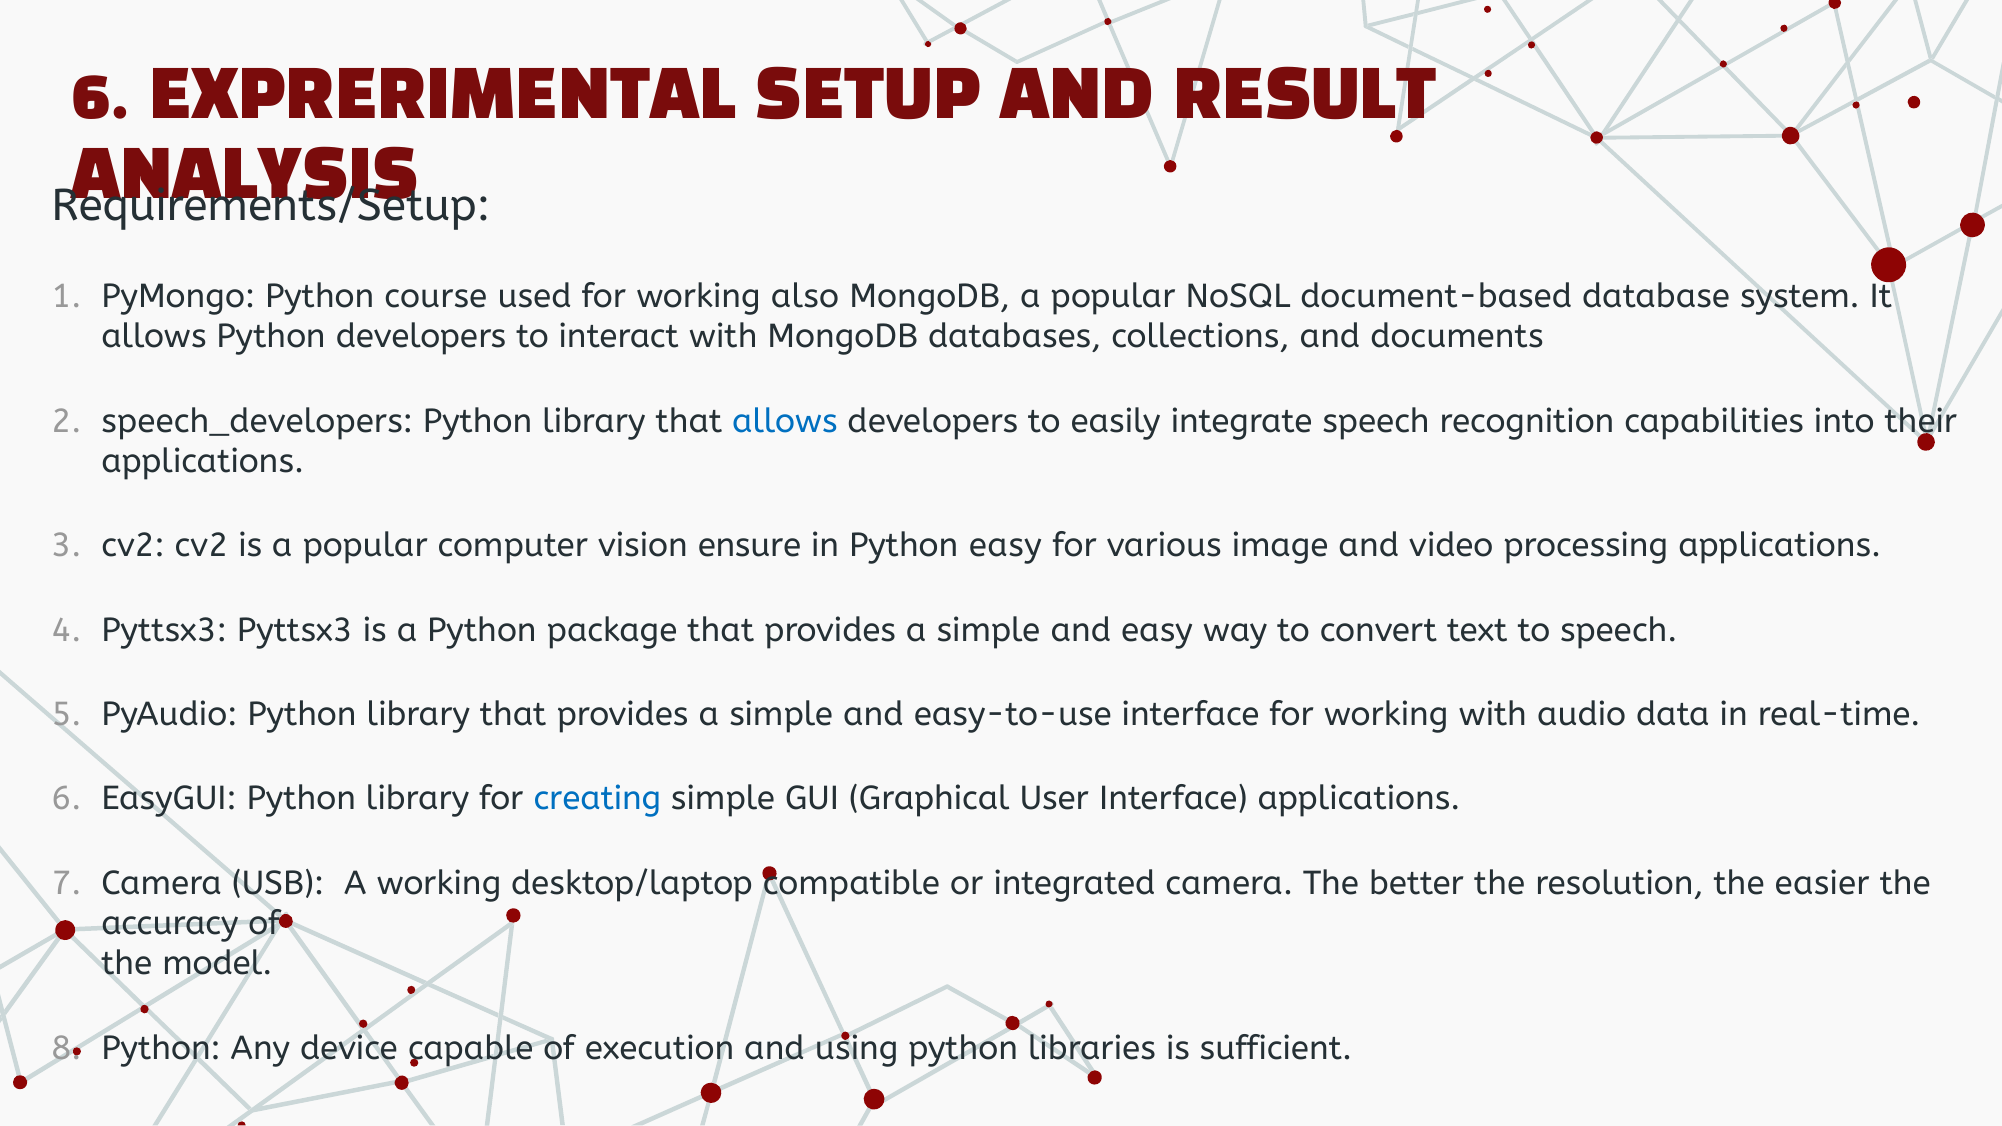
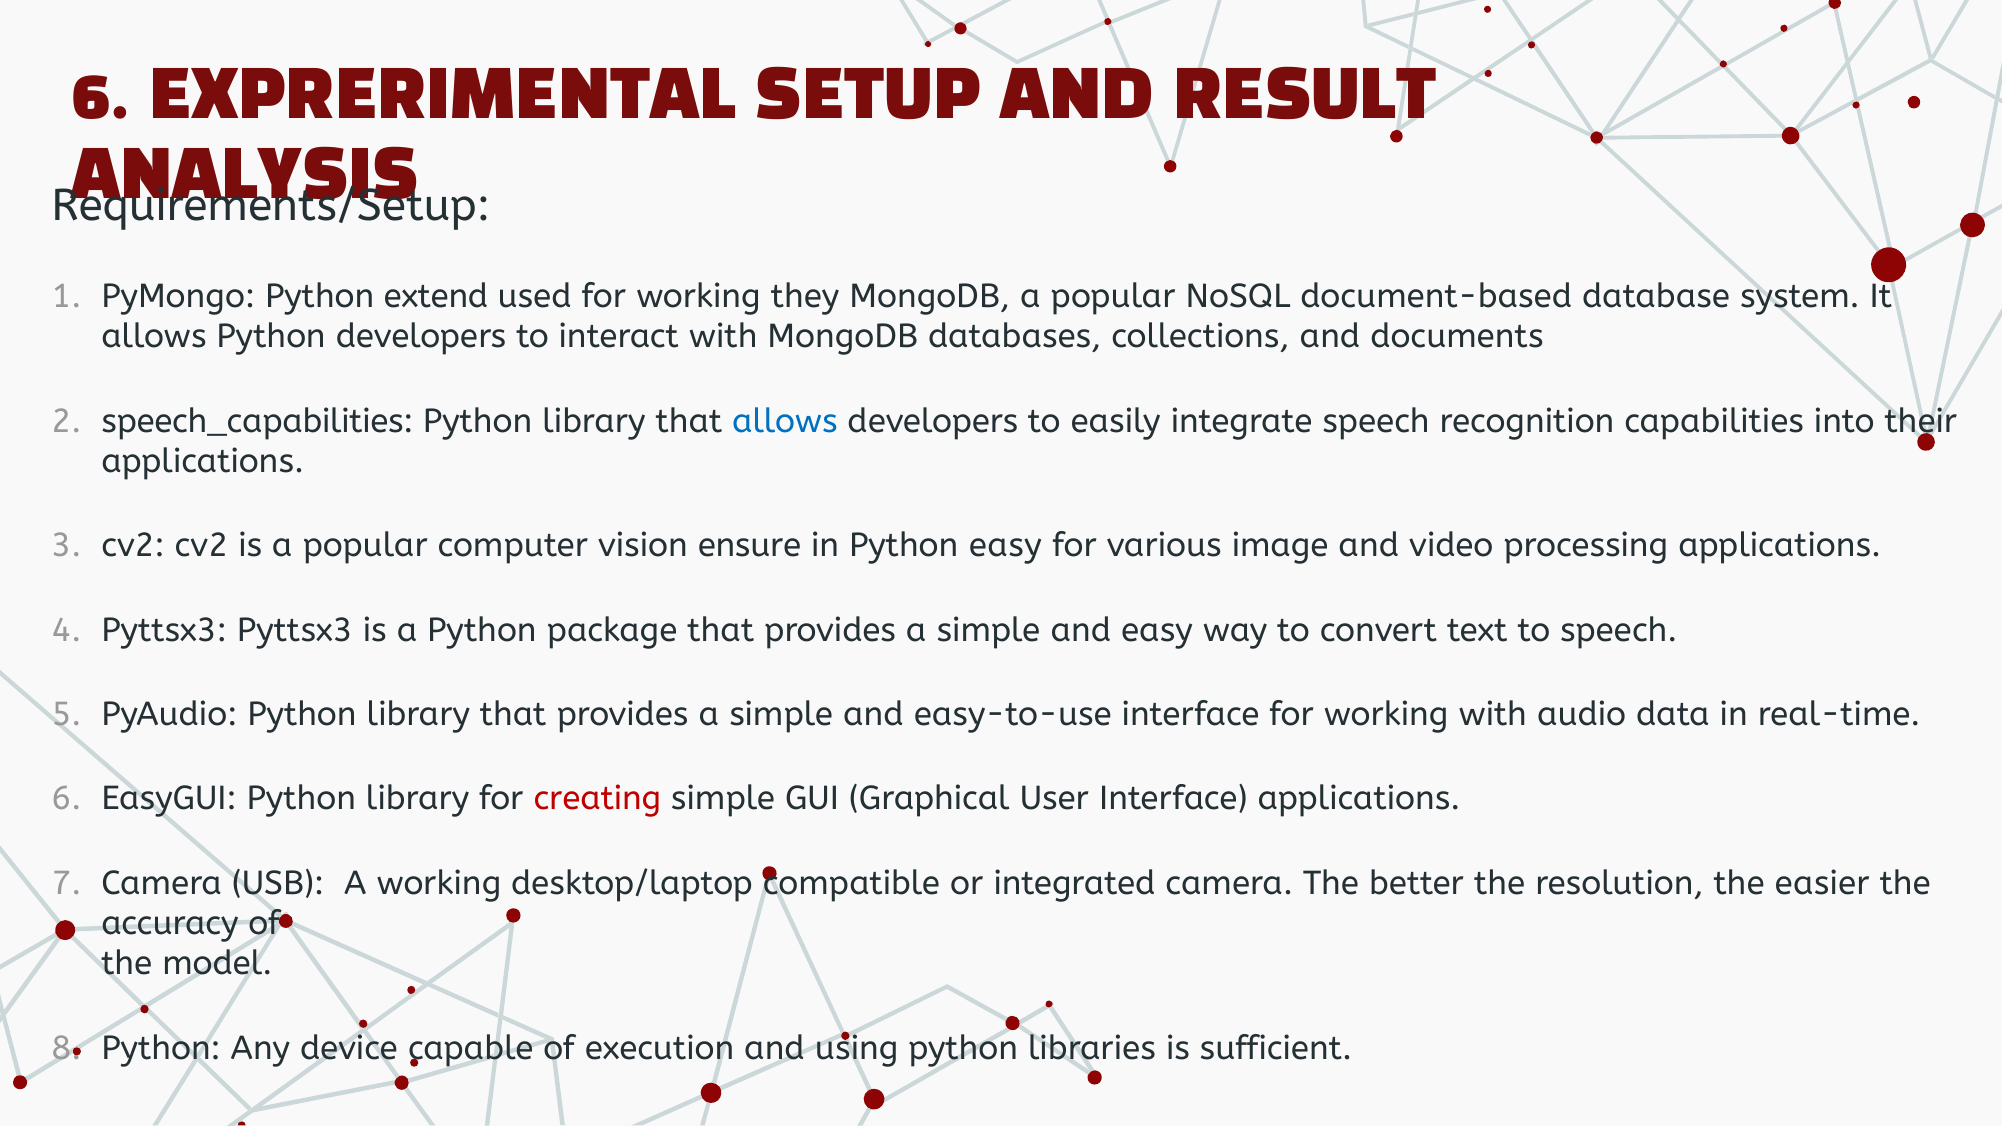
course: course -> extend (436, 297)
also: also -> they (805, 297)
speech_developers: speech_developers -> speech_capabilities (257, 421)
creating colour: blue -> red (597, 799)
